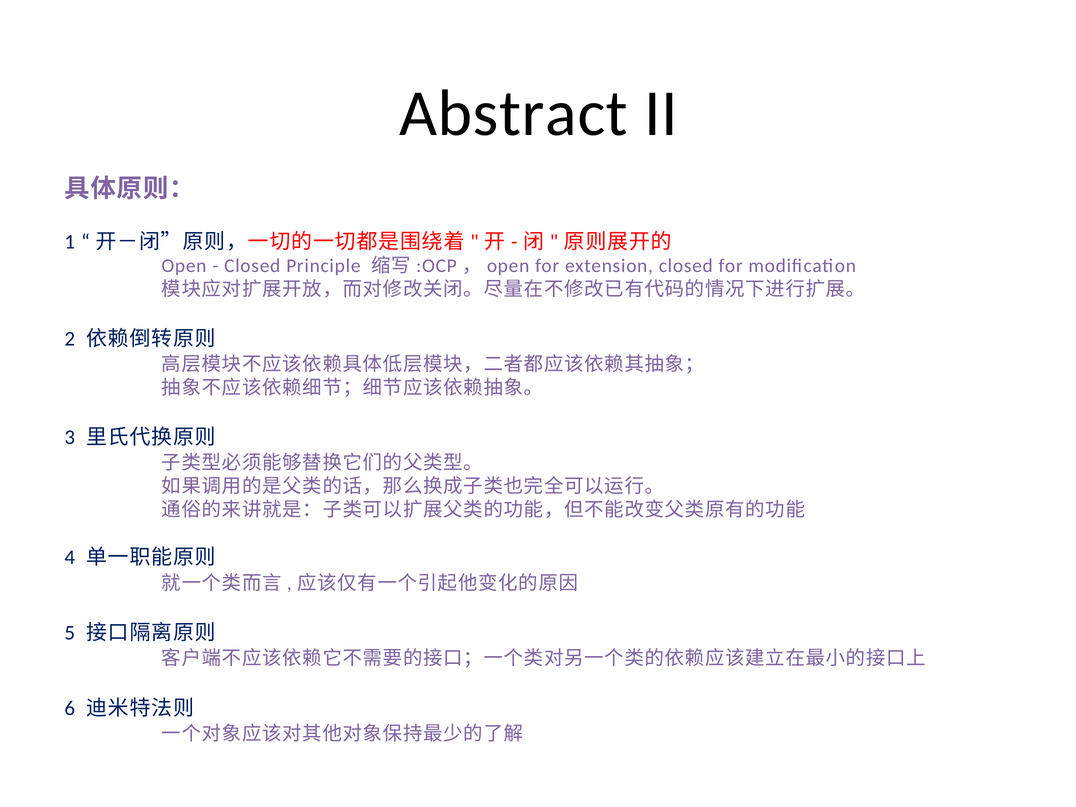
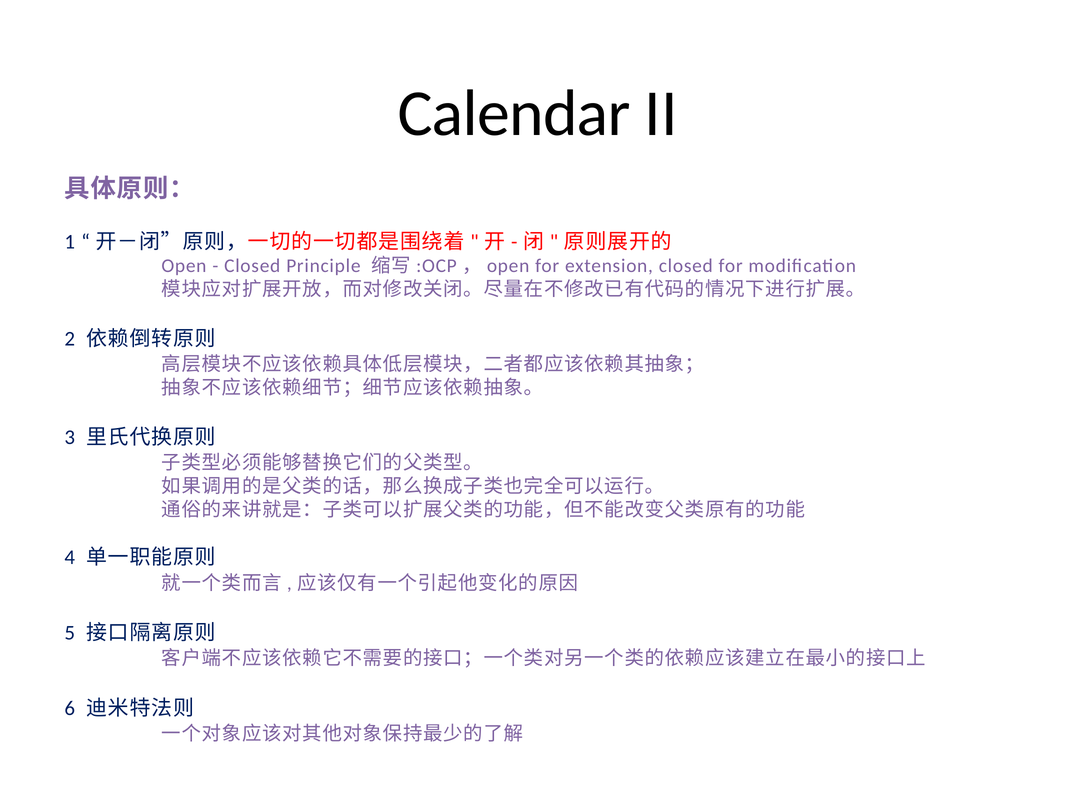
Abstract: Abstract -> Calendar (514, 113)
